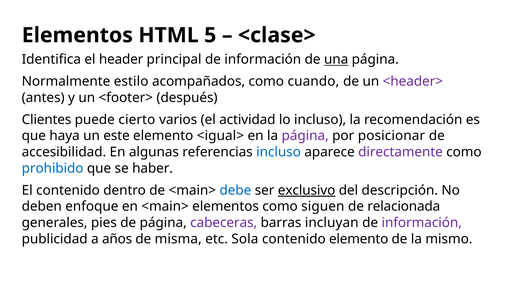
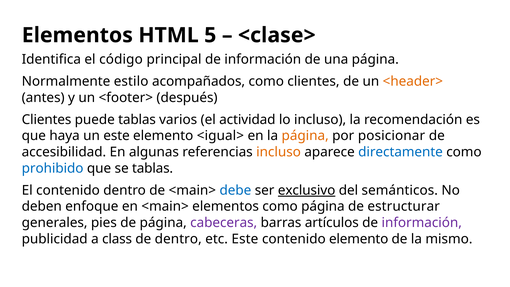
header: header -> código (121, 59)
una underline: present -> none (336, 59)
como cuando: cuando -> clientes (313, 81)
<header> colour: purple -> orange (413, 81)
puede cierto: cierto -> tablas (137, 120)
página colour: purple -> orange (305, 136)
incluso colour: blue -> orange (279, 152)
directamente colour: purple -> blue (401, 152)
se haber: haber -> tablas (153, 168)
descripción: descripción -> semánticos (400, 190)
como siguen: siguen -> página (323, 206)
relacionada: relacionada -> estructurar (404, 206)
incluyan: incluyan -> artículos (332, 223)
años: años -> class (117, 239)
de misma: misma -> dentro (178, 239)
etc Sola: Sola -> Este (245, 239)
